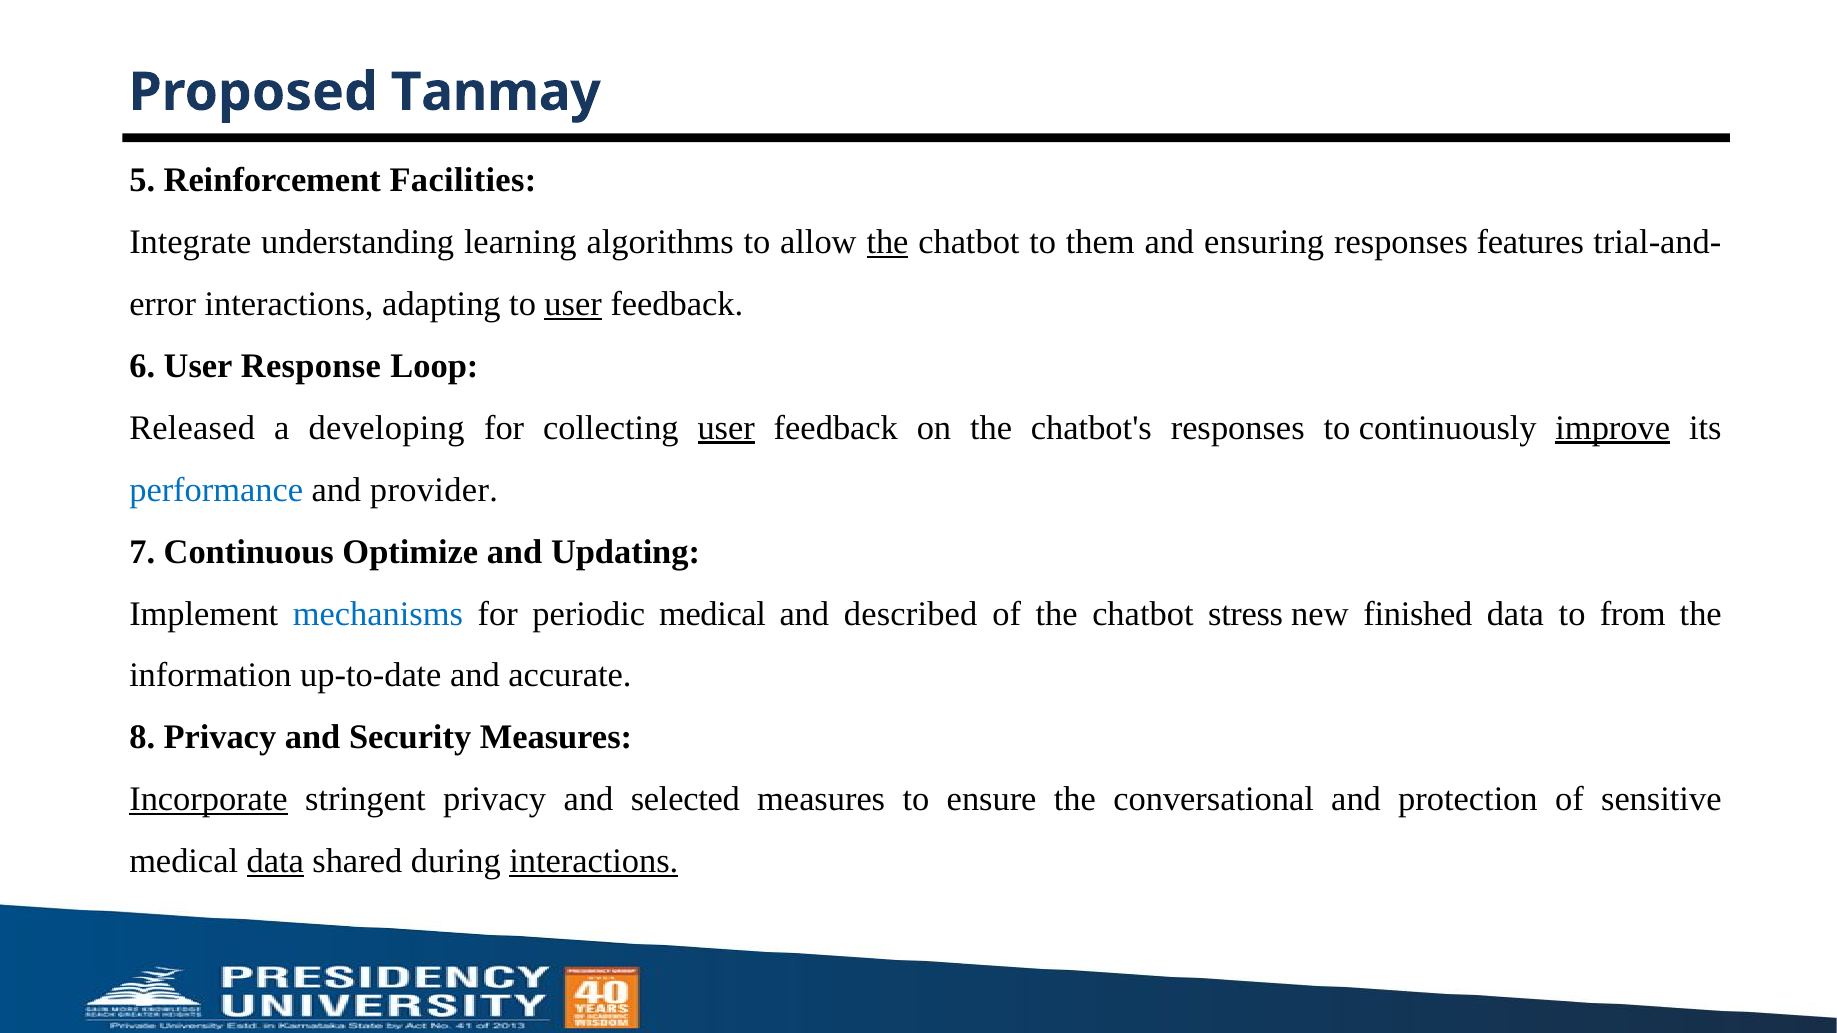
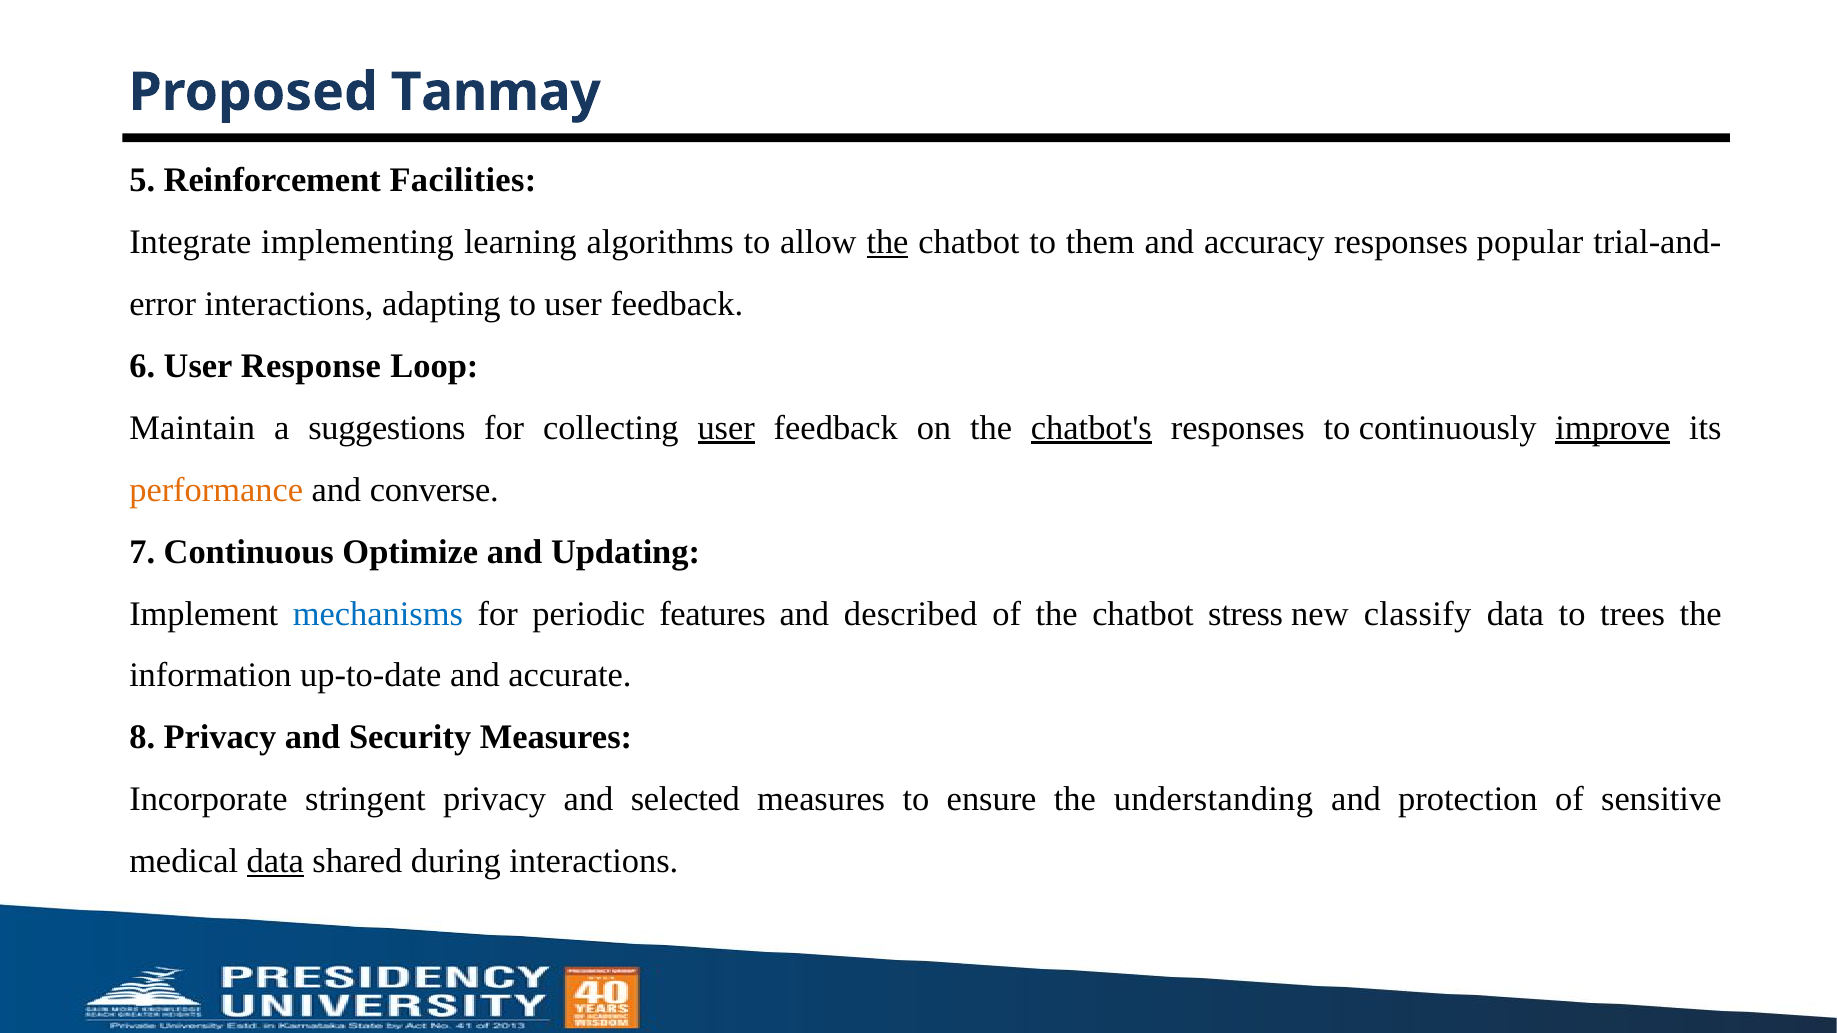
understanding: understanding -> implementing (358, 242)
ensuring: ensuring -> accuracy (1264, 242)
features: features -> popular (1530, 242)
user underline: present -> none (573, 304)
Released: Released -> Maintain (192, 428)
developing: developing -> suggestions (387, 428)
chatbot's underline: none -> present (1091, 428)
performance colour: blue -> orange (216, 490)
provider: provider -> converse (434, 490)
periodic medical: medical -> features (713, 614)
finished: finished -> classify (1418, 614)
from: from -> trees (1633, 614)
Incorporate underline: present -> none (209, 800)
conversational: conversational -> understanding (1213, 800)
interactions underline: present -> none (594, 862)
